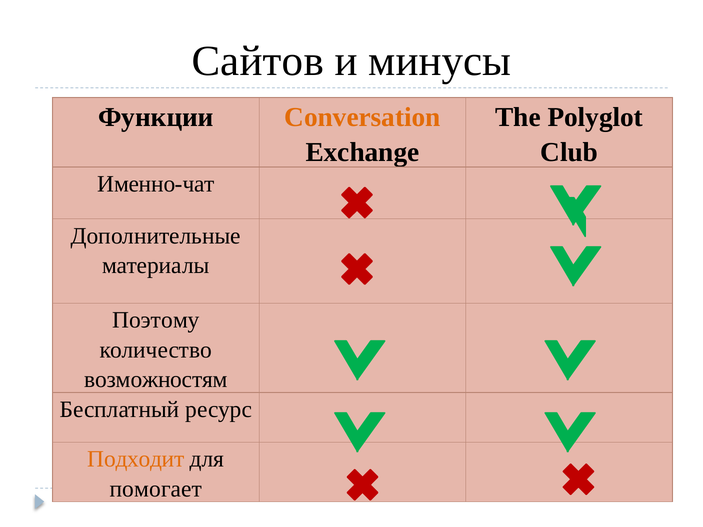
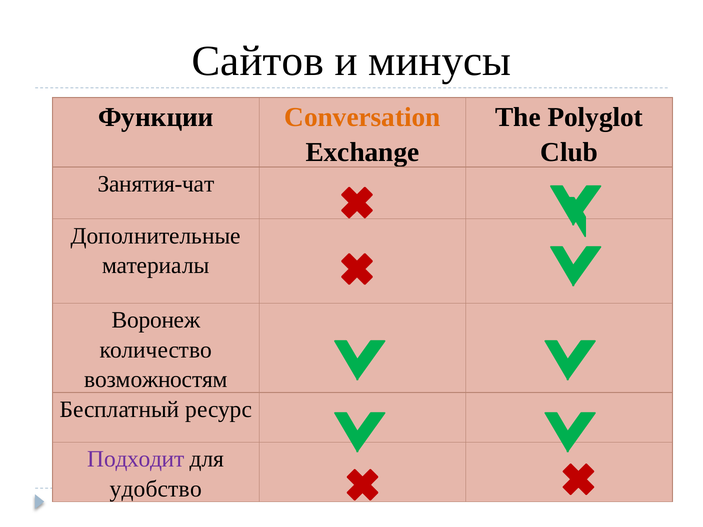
Именно-чат: Именно-чат -> Занятия-чат (156, 184)
Поэтому: Поэтому -> Воронеж (156, 320)
Подходит colour: orange -> purple (136, 459)
помогает: помогает -> удобство (156, 489)
